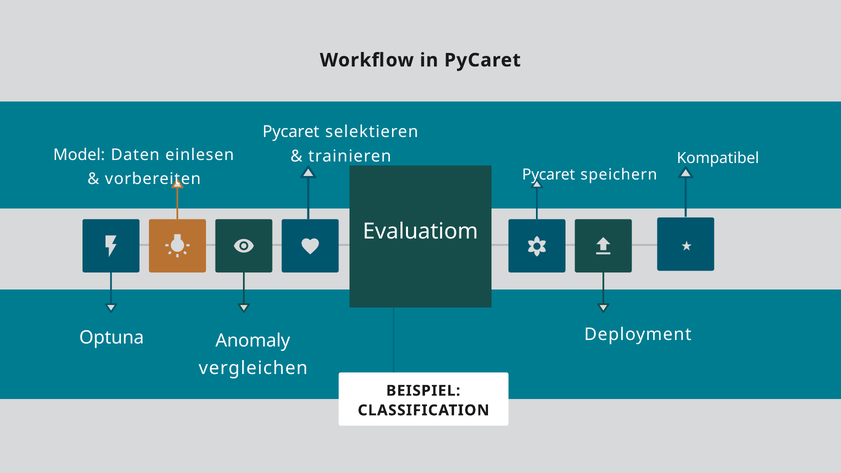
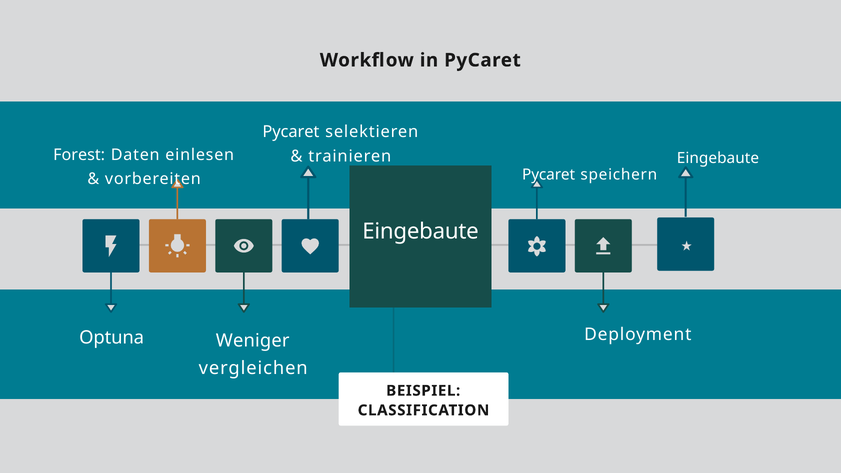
Model: Model -> Forest (79, 155)
Kompatibel: Kompatibel -> Eingebaute (718, 158)
Evaluatiom: Evaluatiom -> Eingebaute (421, 231)
Anomaly: Anomaly -> Weniger (253, 341)
